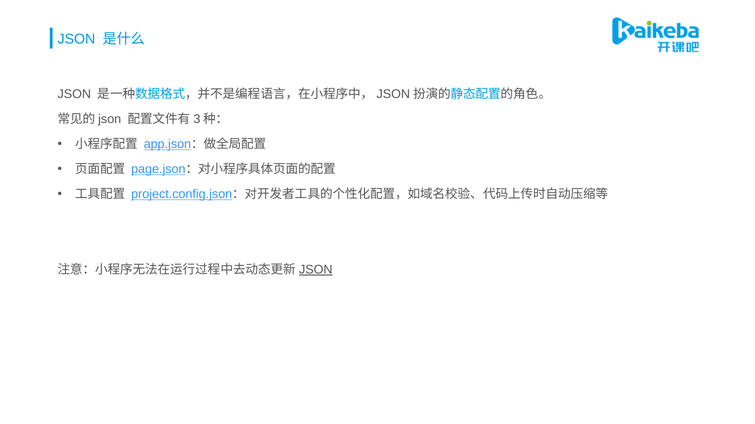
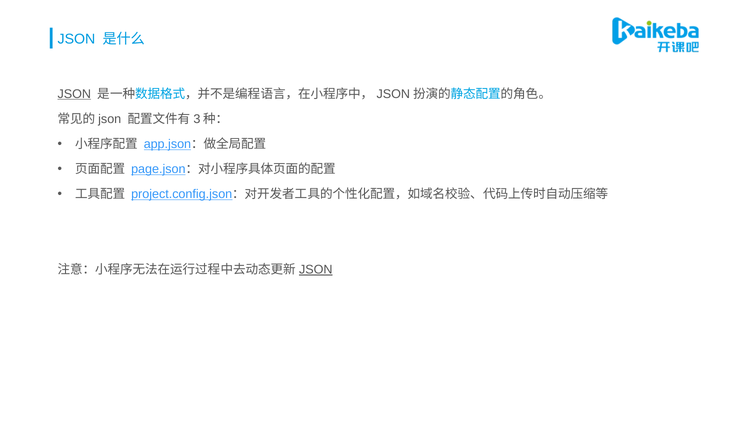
JSON underline: none -> present (74, 94)
